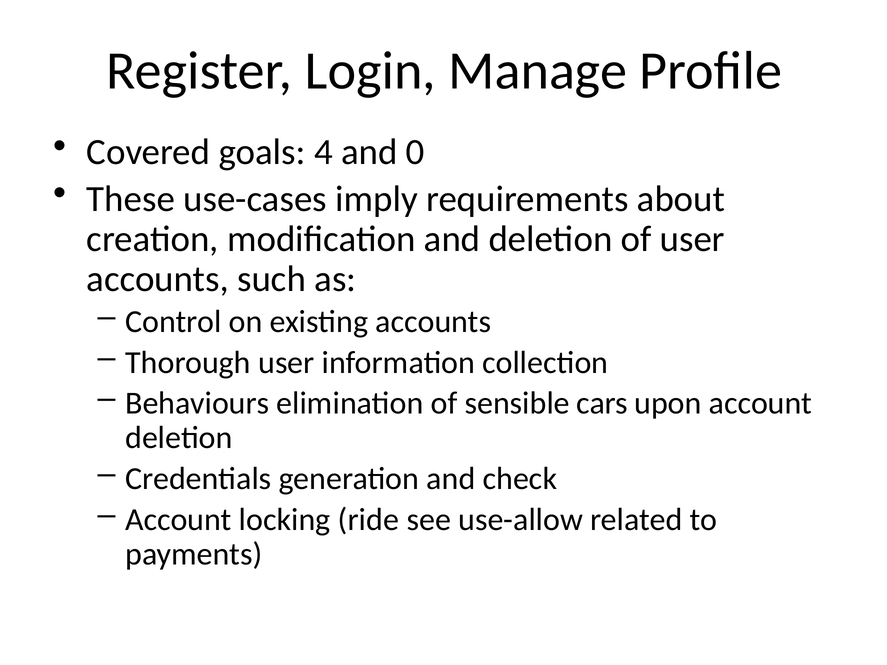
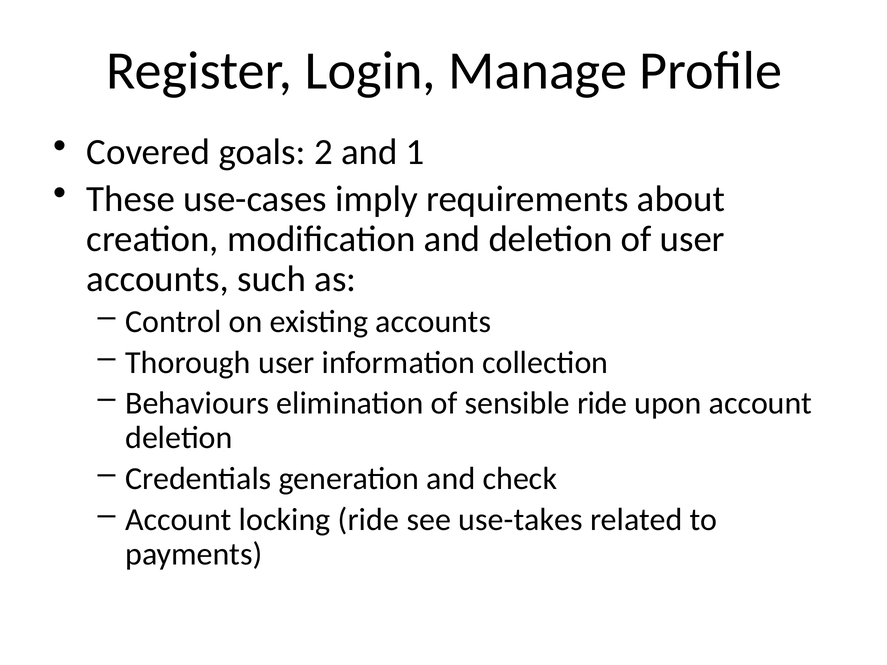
4: 4 -> 2 (323, 152)
0: 0 -> 1 (415, 152)
sensible cars: cars -> ride (602, 403)
use-allow: use-allow -> use-takes (521, 520)
